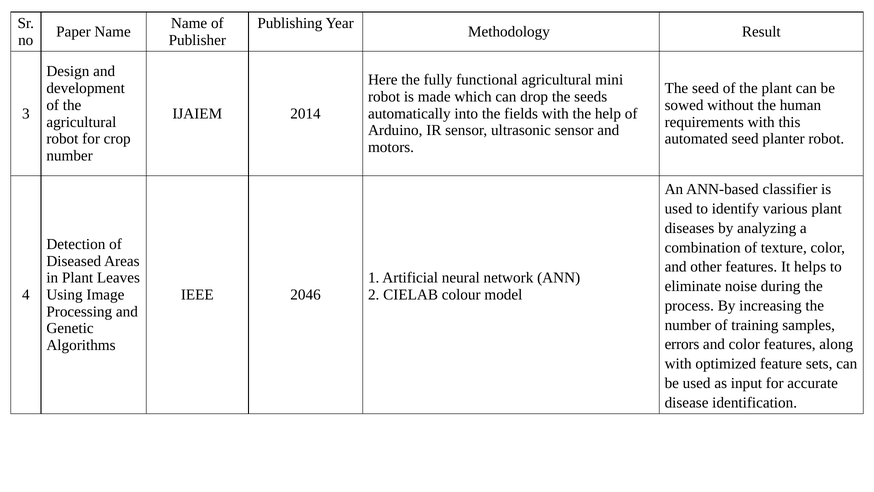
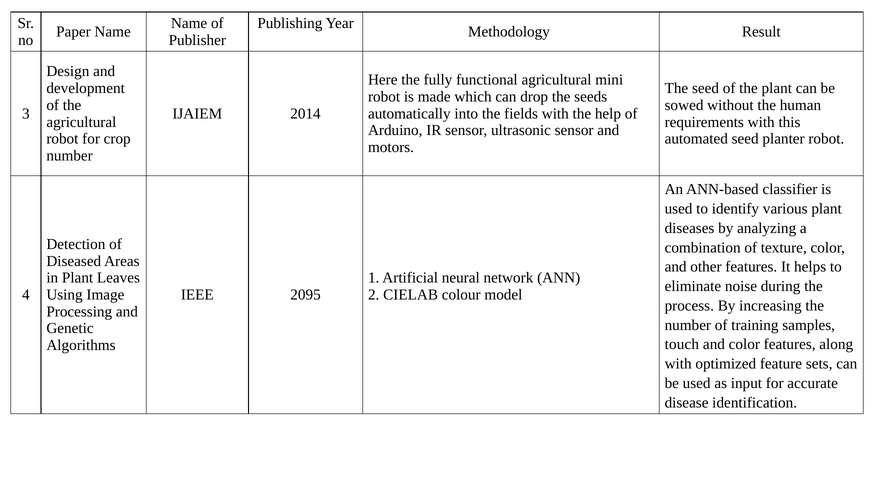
2046: 2046 -> 2095 (306, 295)
errors: errors -> touch (682, 344)
